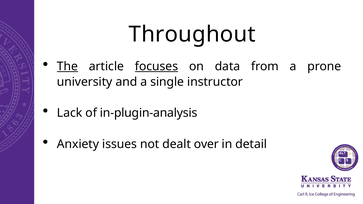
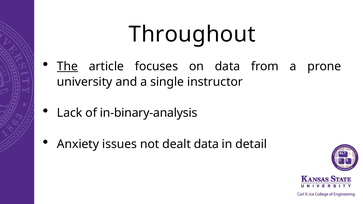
focuses underline: present -> none (156, 66)
in-plugin-analysis: in-plugin-analysis -> in-binary-analysis (149, 113)
dealt over: over -> data (206, 144)
